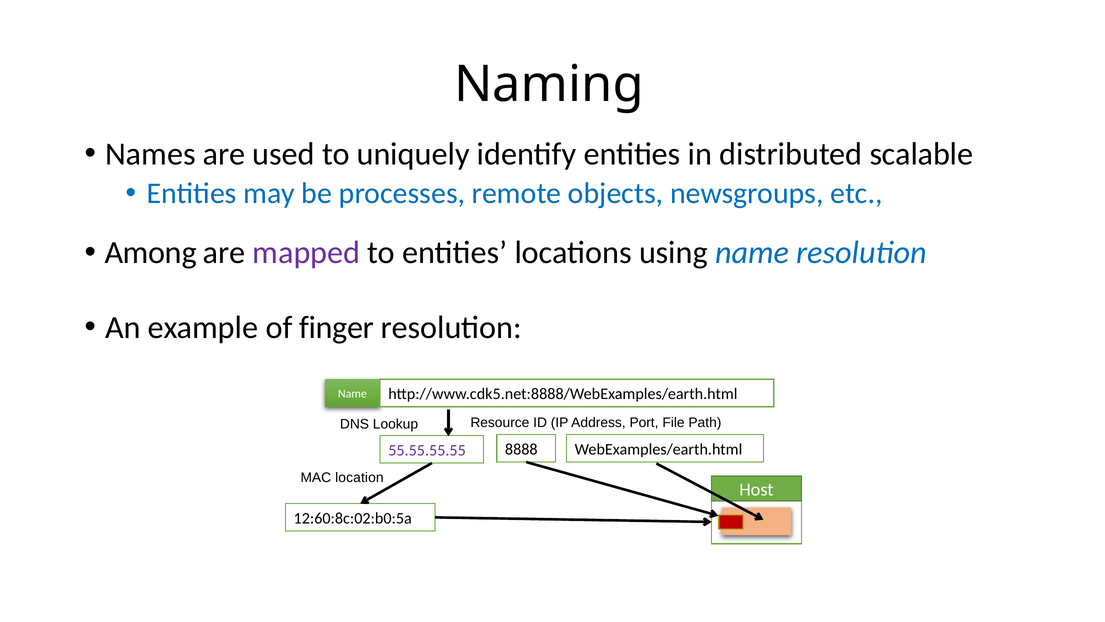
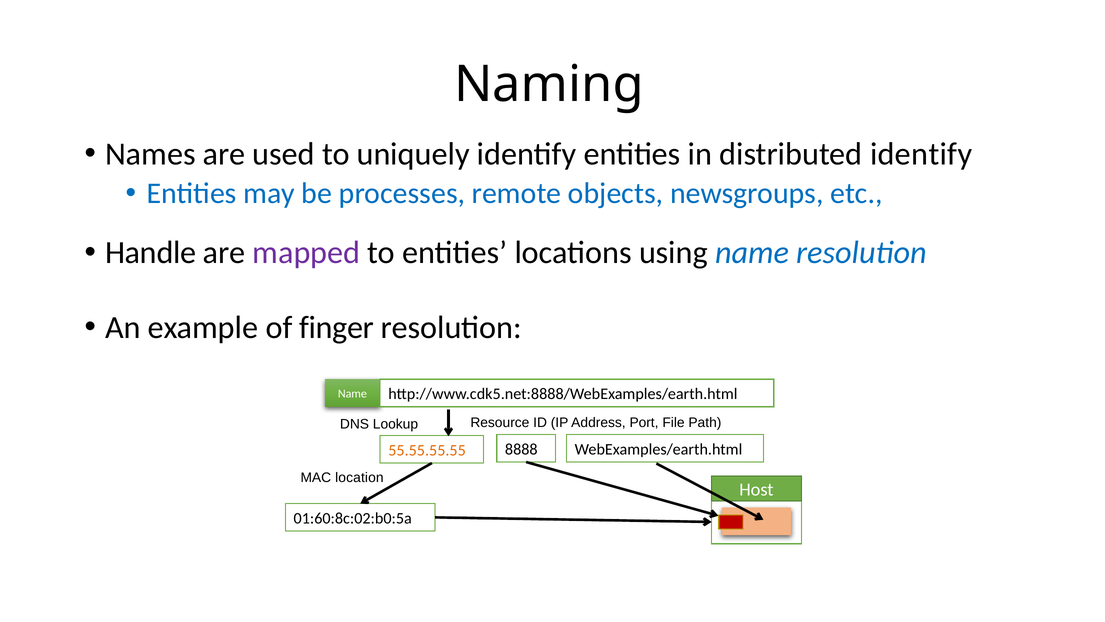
distributed scalable: scalable -> identify (921, 154)
Among: Among -> Handle (151, 253)
55.55.55.55 colour: purple -> orange (427, 450)
12:60:8c:02:b0:5a: 12:60:8c:02:b0:5a -> 01:60:8c:02:b0:5a (353, 518)
